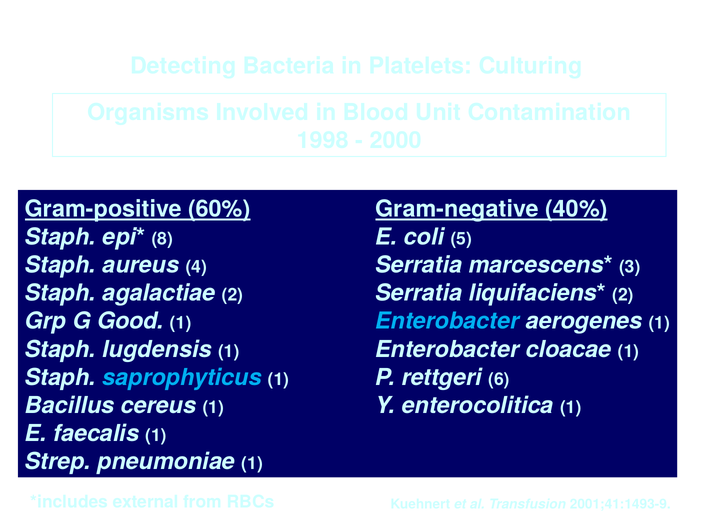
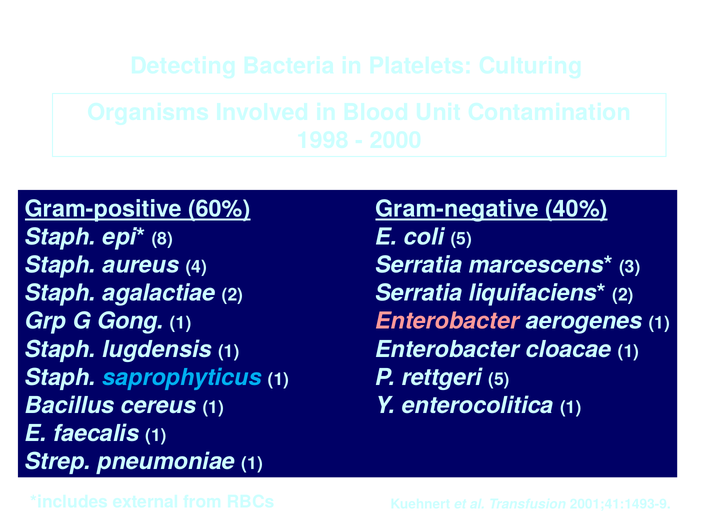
Good: Good -> Gong (131, 321)
Enterobacter colour: light blue -> pink (447, 321)
rettgeri 6: 6 -> 5 (499, 379)
